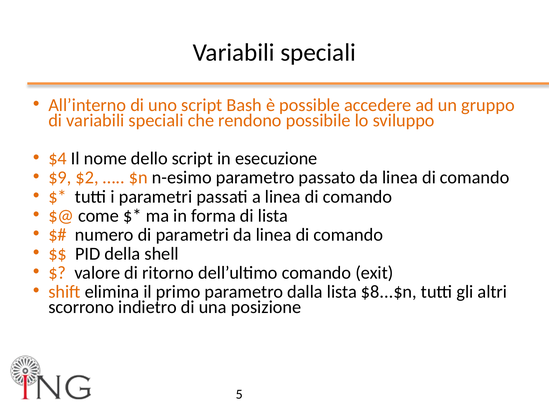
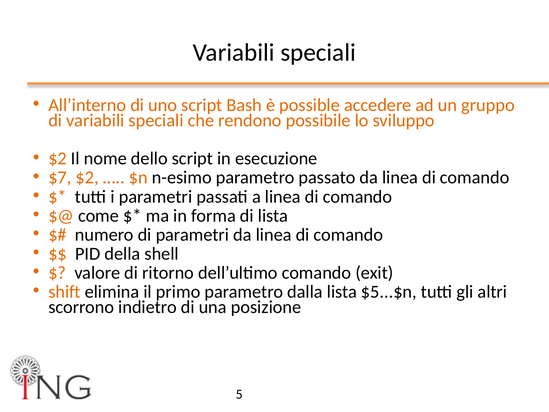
$4: $4 -> $2 (58, 158)
$9: $9 -> $7 (60, 178)
$8...$n: $8...$n -> $5...$n (389, 292)
